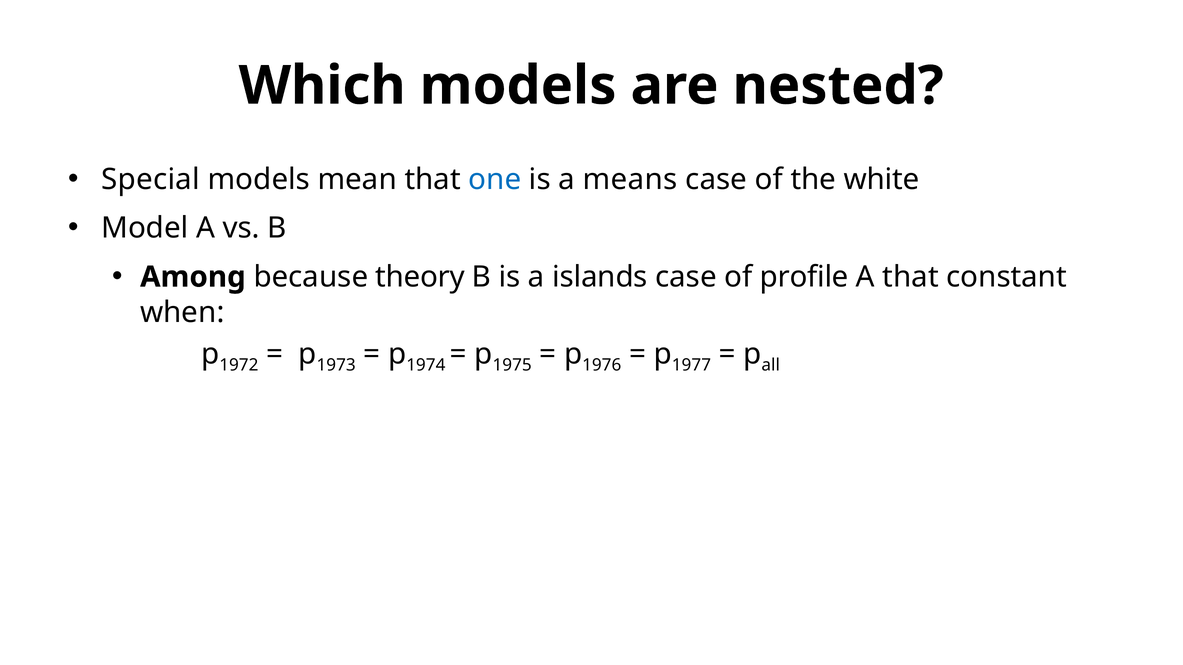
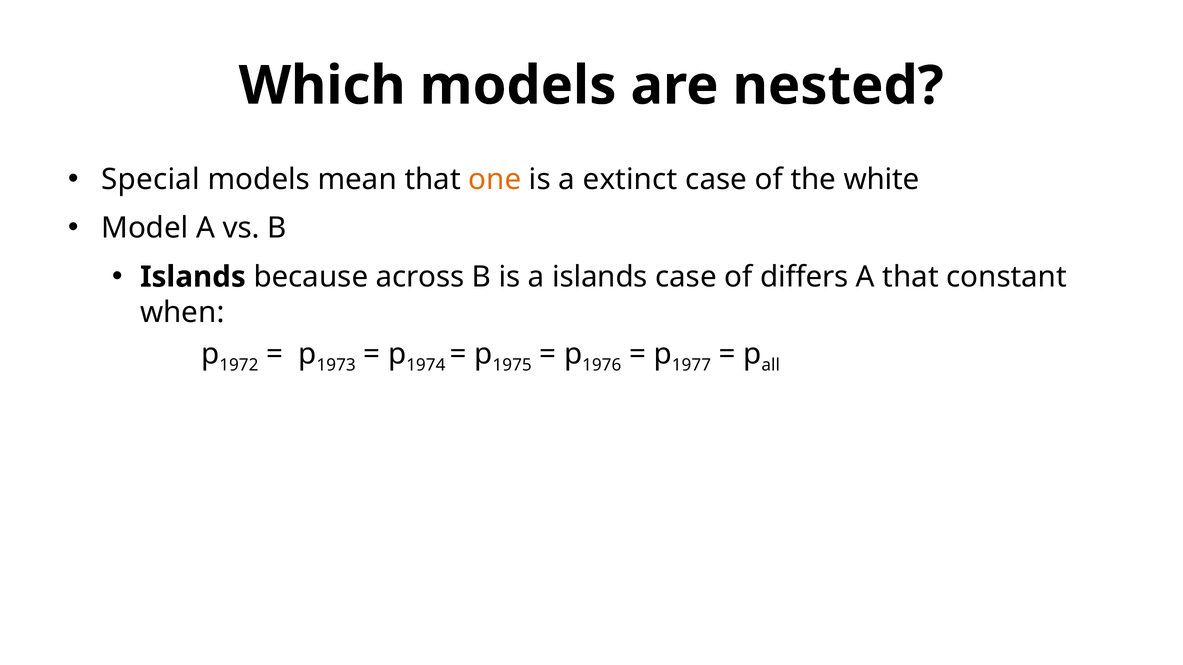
one colour: blue -> orange (495, 180)
means: means -> extinct (630, 180)
Among: Among -> Islands (193, 277)
theory: theory -> across (420, 277)
profile: profile -> differs (804, 277)
